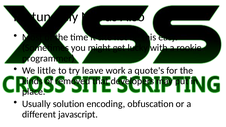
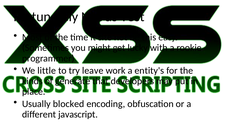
Also: Also -> Test (133, 17)
quote's: quote's -> entity's (149, 71)
removed: removed -> generate (73, 81)
solution: solution -> blocked (69, 104)
